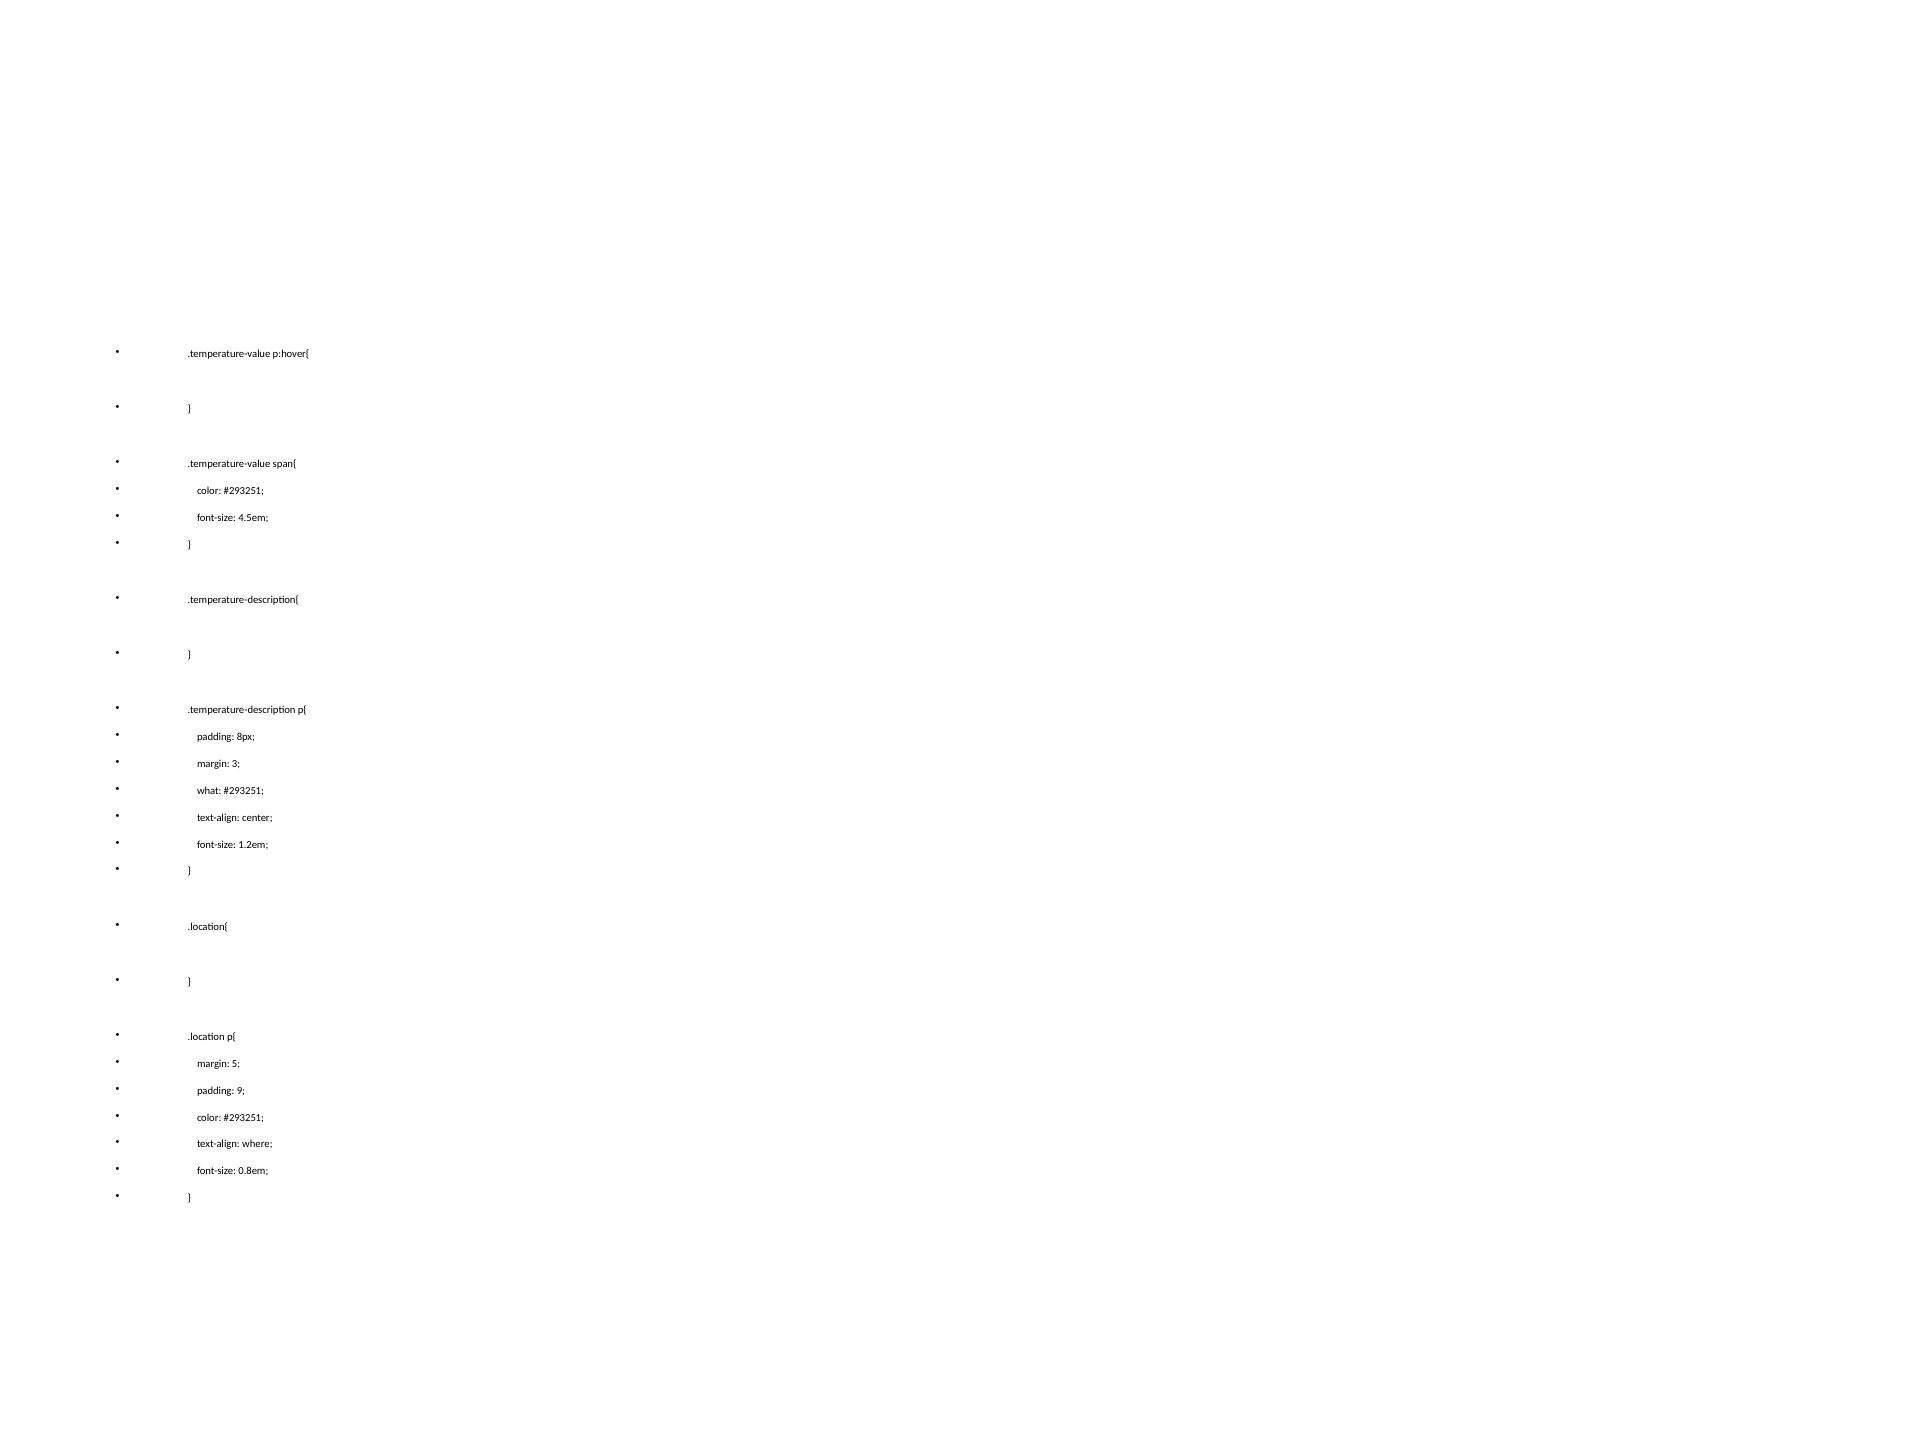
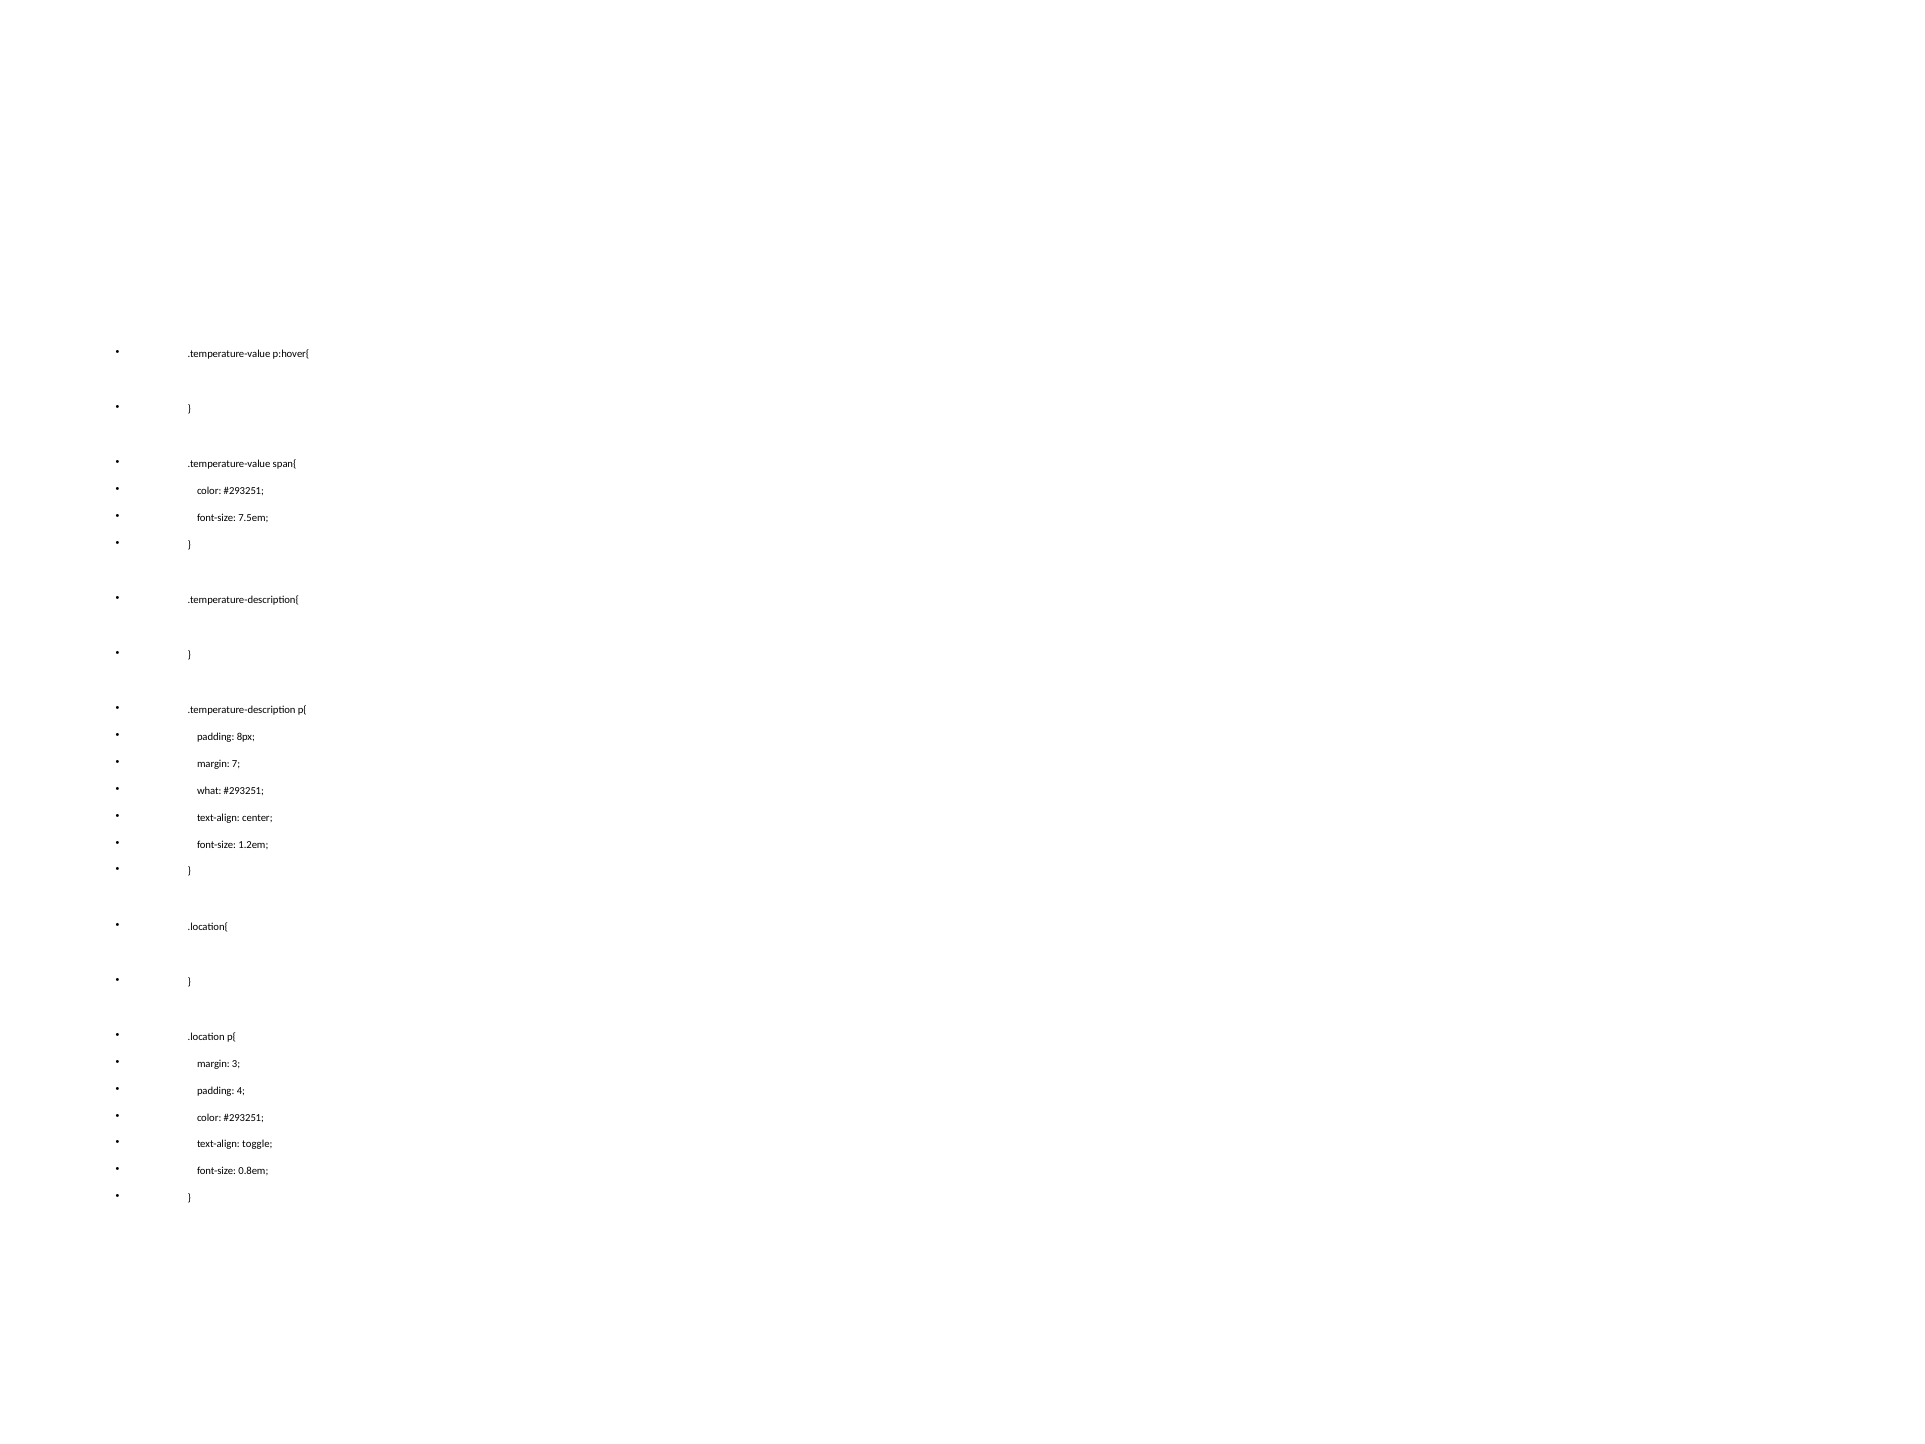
4.5em: 4.5em -> 7.5em (253, 518)
3: 3 -> 7 (236, 764)
5: 5 -> 3 (236, 1063)
9: 9 -> 4 (241, 1090)
where: where -> toggle (257, 1144)
